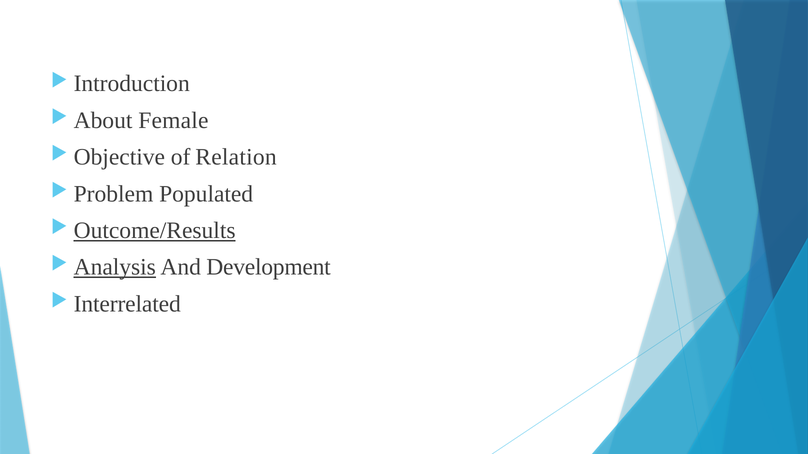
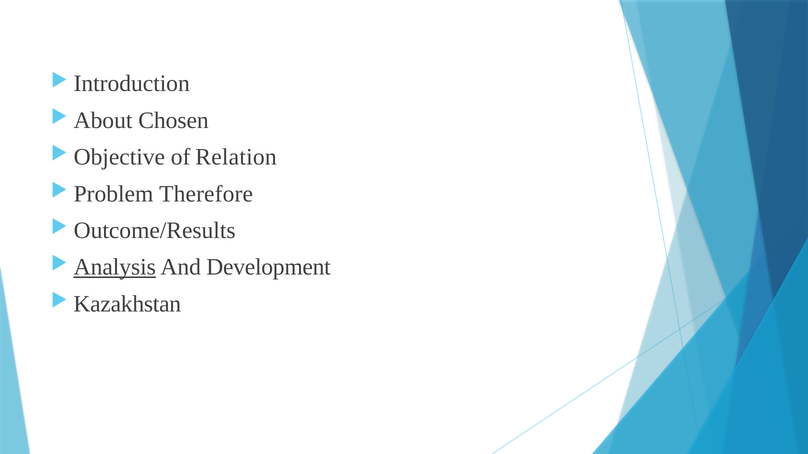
Female: Female -> Chosen (174, 121)
Populated: Populated -> Therefore (206, 194)
Outcome/Results underline: present -> none (155, 231)
Interrelated: Interrelated -> Kazakhstan (127, 304)
